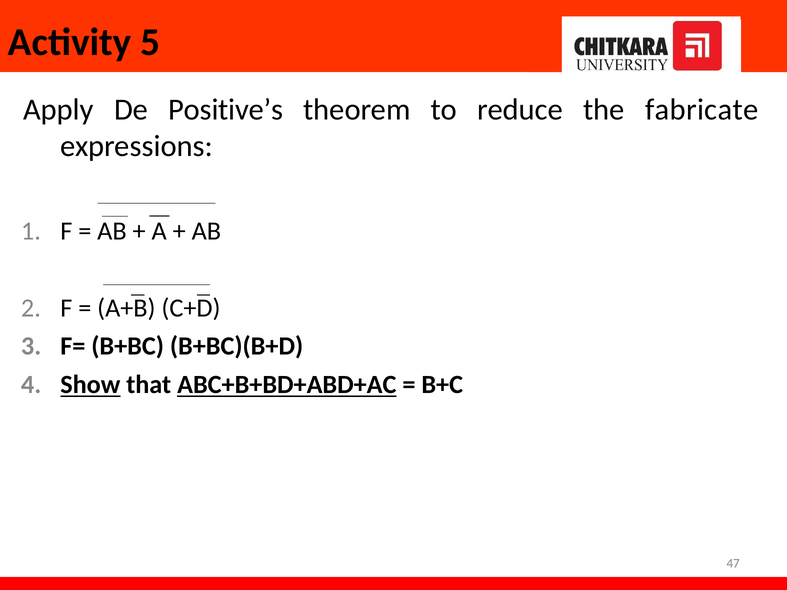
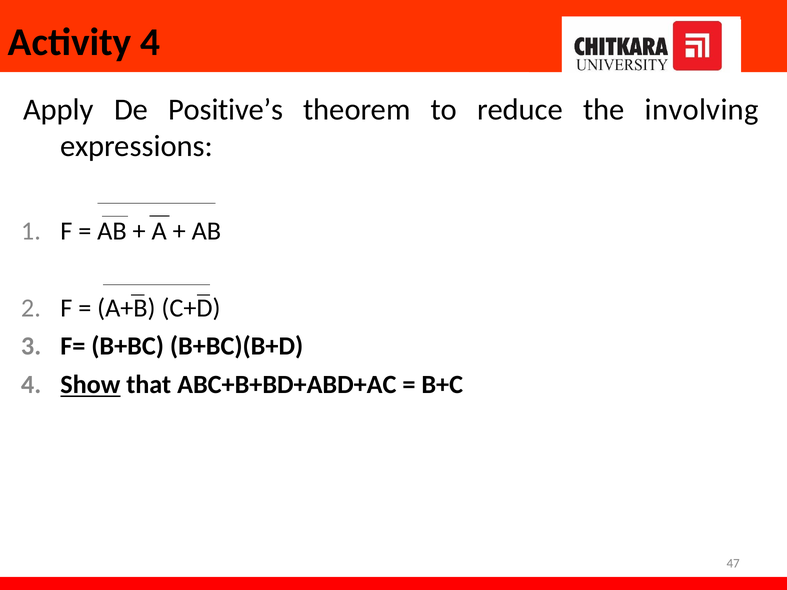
Activity 5: 5 -> 4 (150, 42)
fabricate: fabricate -> involving (702, 110)
ABC+B+BD+ABD+AC underline: present -> none (287, 385)
